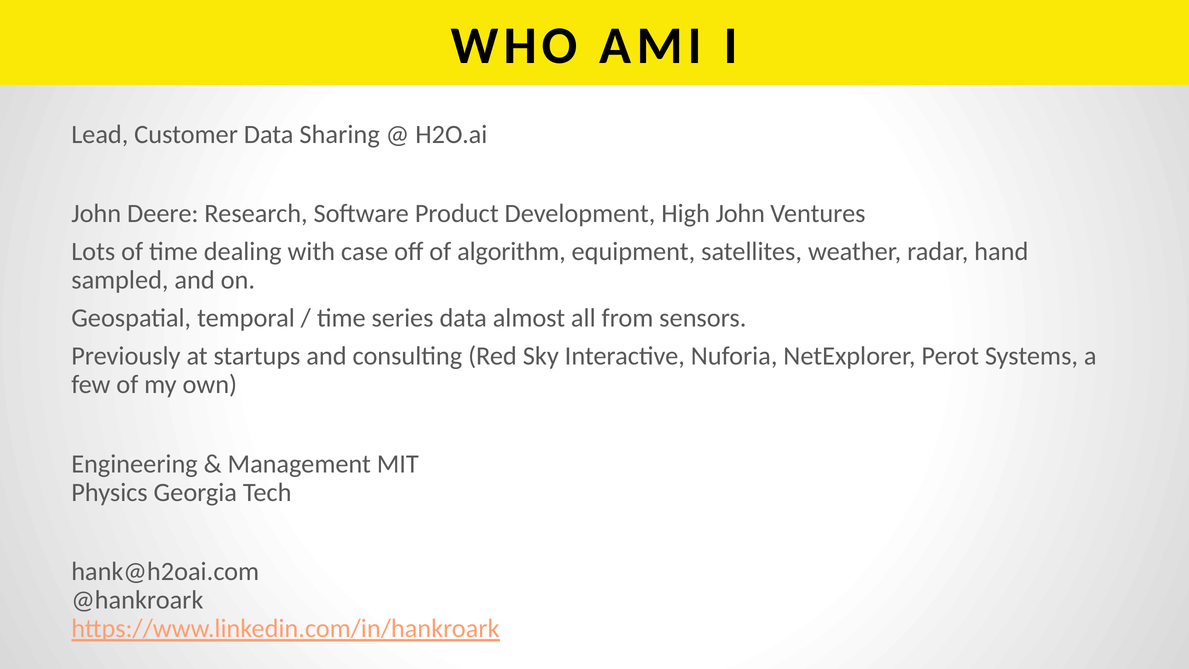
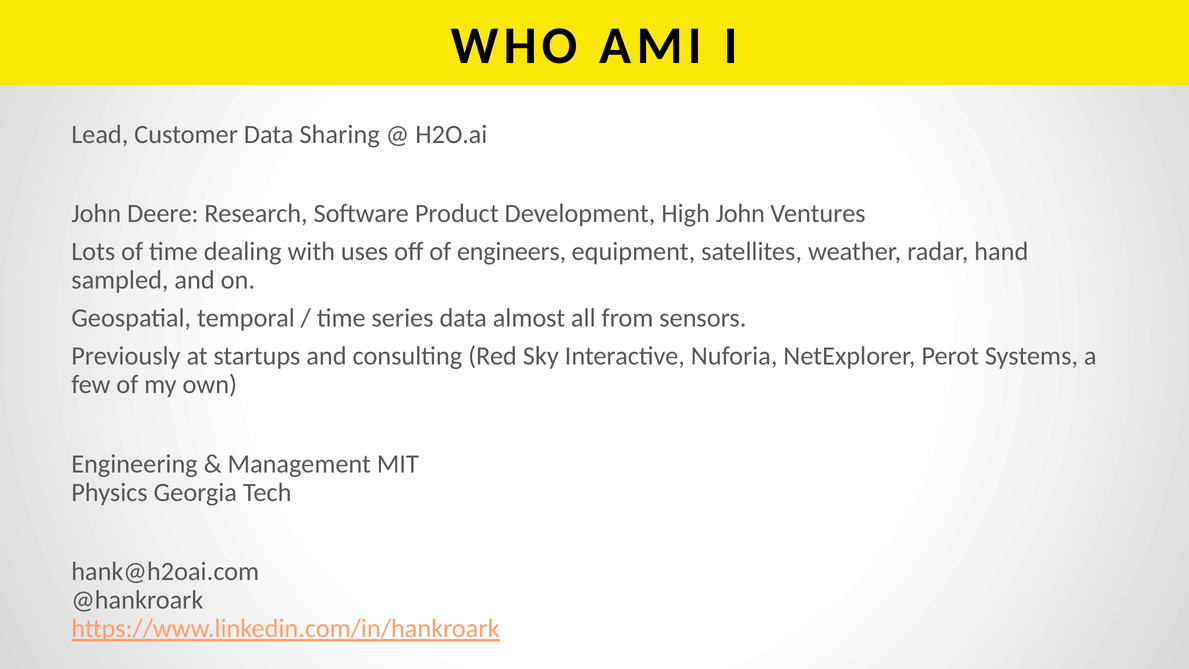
case: case -> uses (365, 252)
algorithm: algorithm -> engineers (512, 252)
